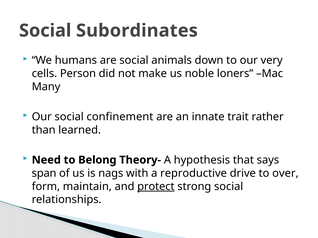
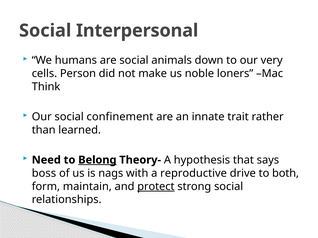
Subordinates: Subordinates -> Interpersonal (137, 31)
Many: Many -> Think (46, 87)
Belong underline: none -> present (97, 160)
span: span -> boss (44, 174)
over: over -> both (286, 174)
